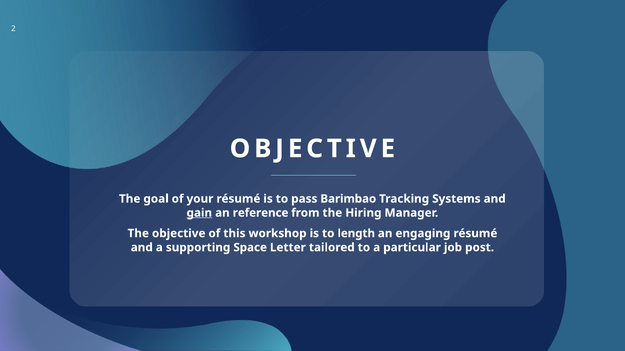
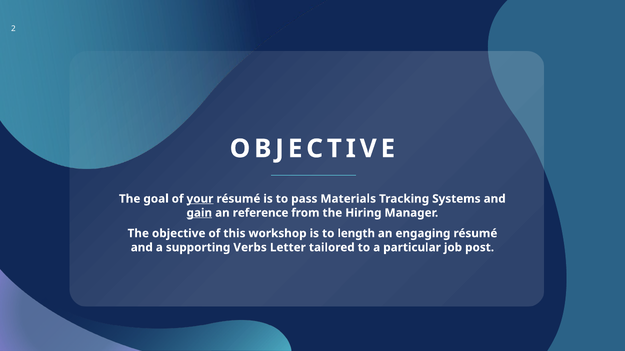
your underline: none -> present (200, 199)
Barimbao: Barimbao -> Materials (348, 199)
Space: Space -> Verbs (250, 248)
